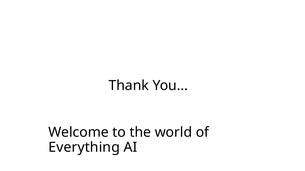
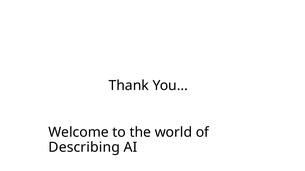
Everything: Everything -> Describing (84, 148)
